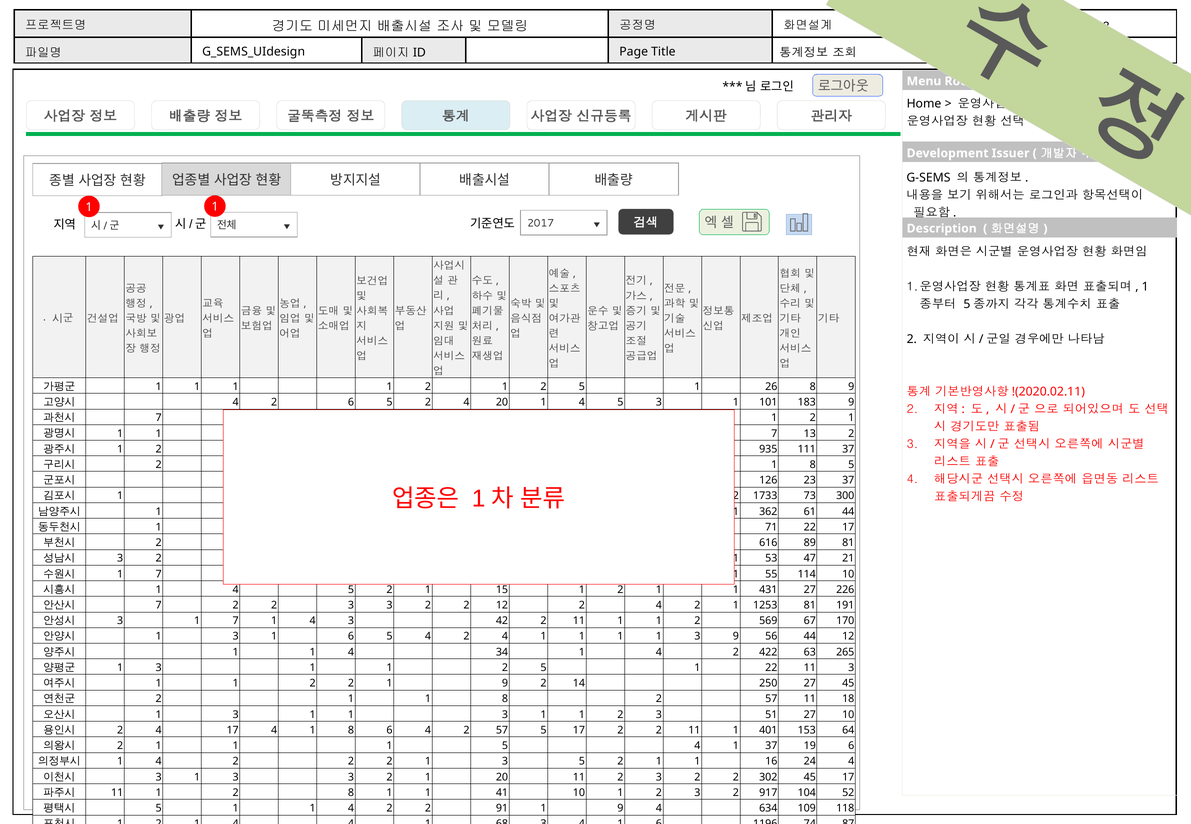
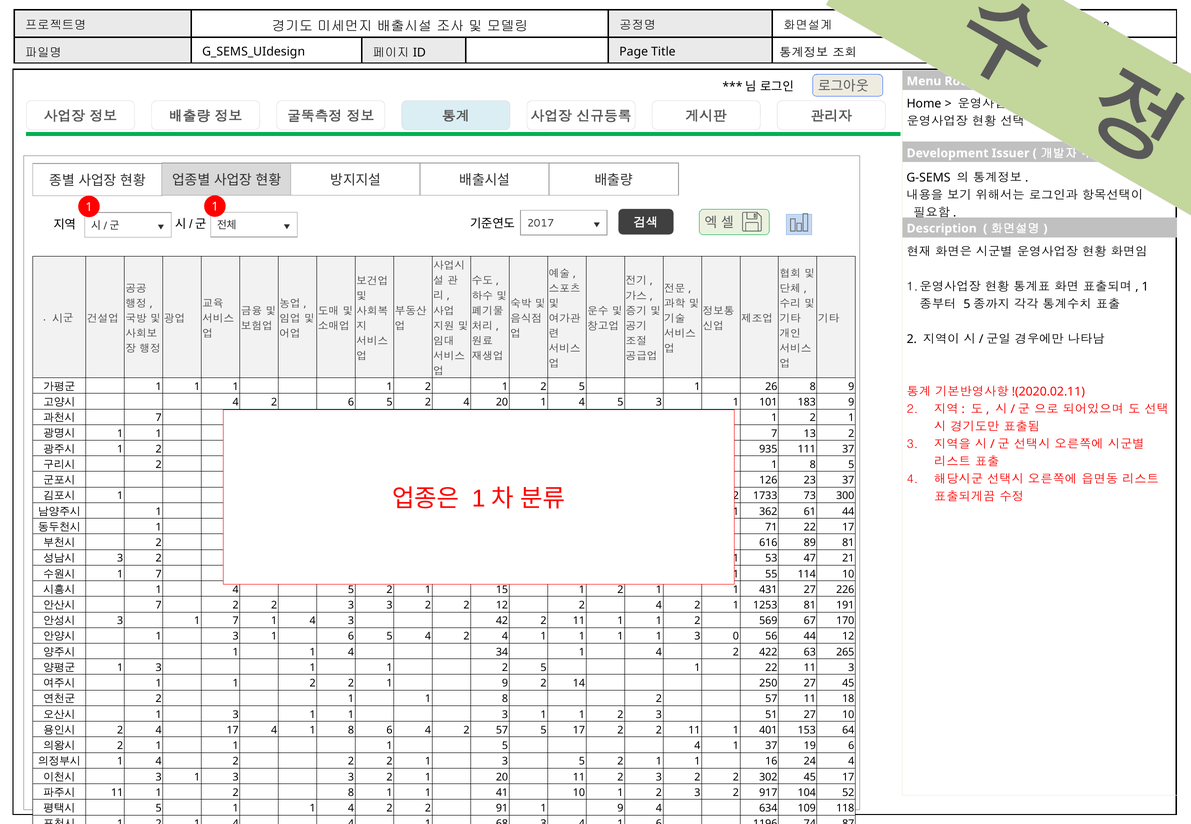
1 3 9: 9 -> 0 (736, 637)
